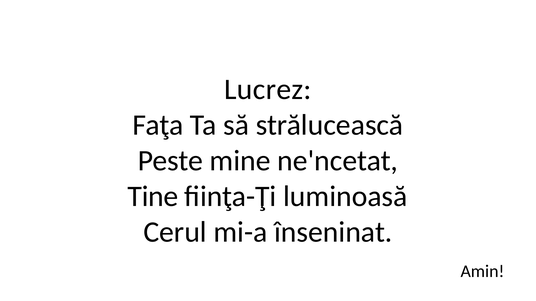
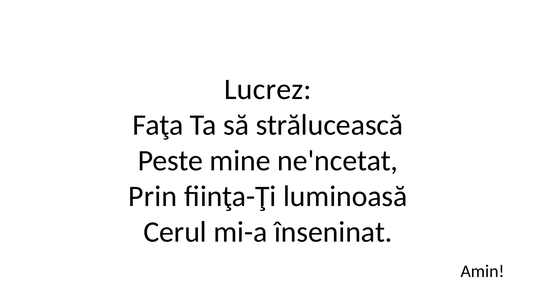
Tine: Tine -> Prin (153, 197)
